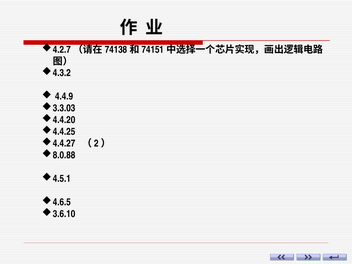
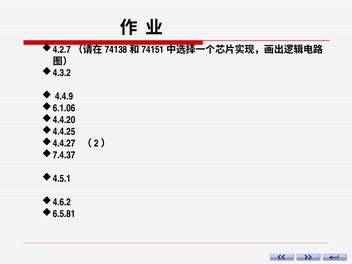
3.3.03: 3.3.03 -> 6.1.06 (64, 108)
8.0.88: 8.0.88 -> 7.4.37 (64, 155)
4.6.5: 4.6.5 -> 4.6.2 (62, 202)
3.6.10: 3.6.10 -> 6.5.81 (64, 214)
